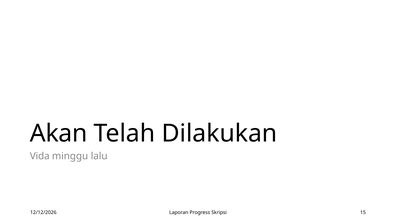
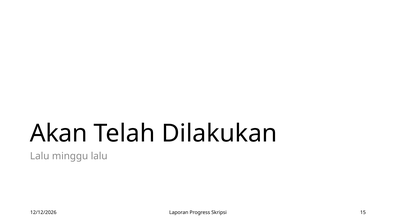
Vida: Vida -> Lalu (40, 156)
